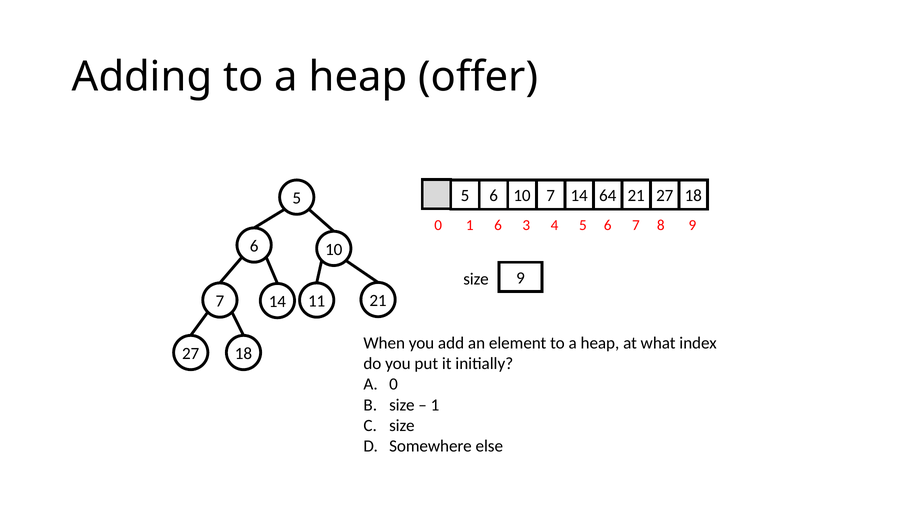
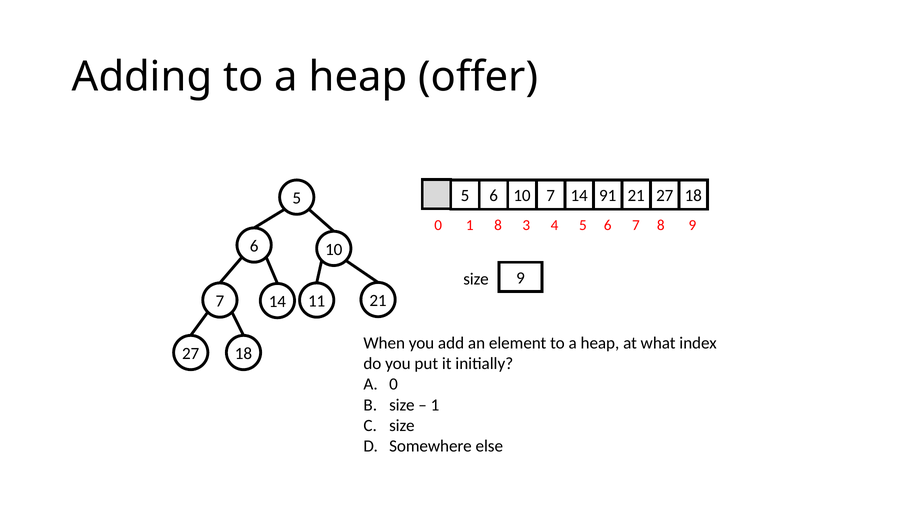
64: 64 -> 91 (608, 196)
1 6: 6 -> 8 (498, 225)
